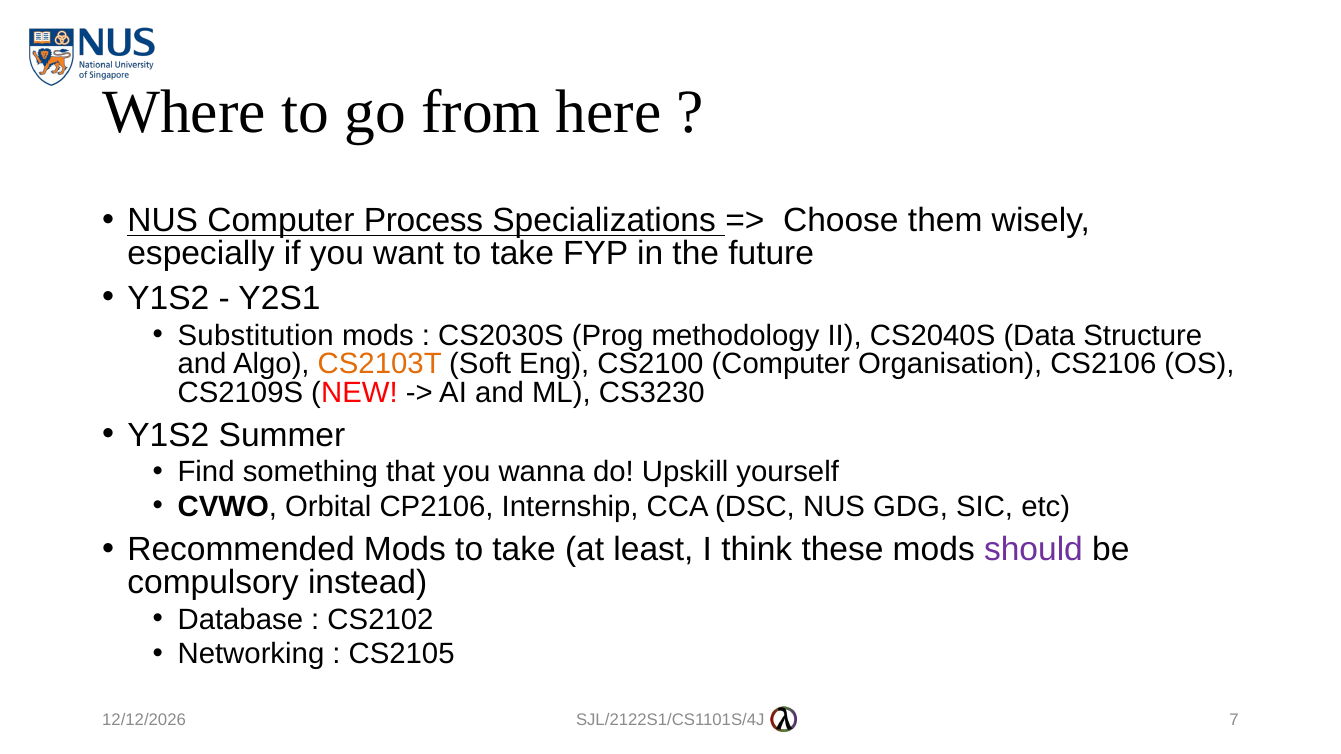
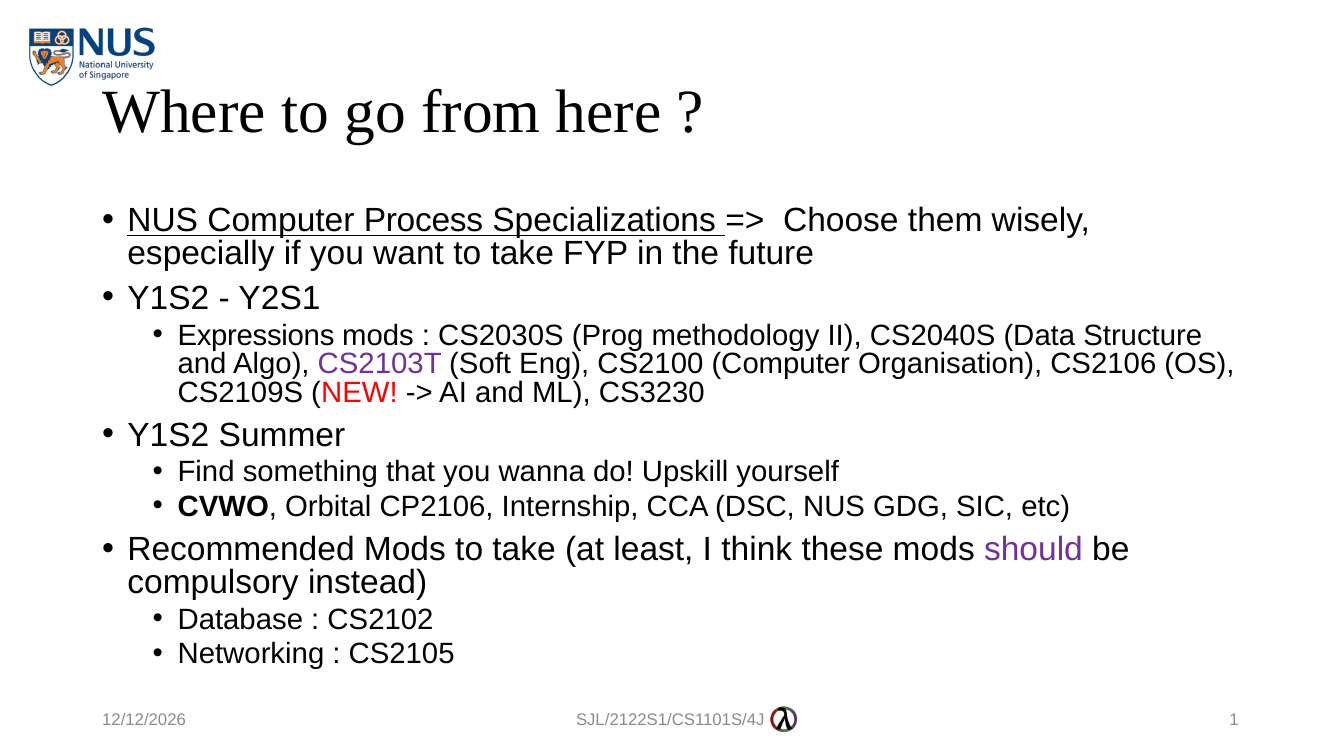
Substitution: Substitution -> Expressions (256, 336)
CS2103T colour: orange -> purple (380, 364)
7: 7 -> 1 (1234, 720)
